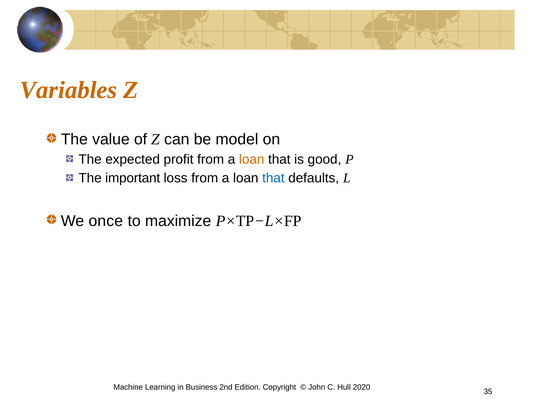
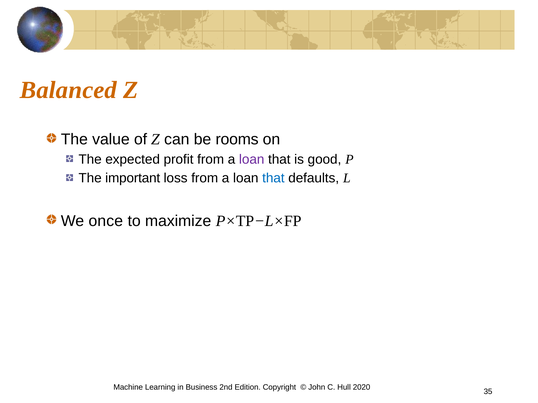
Variables: Variables -> Balanced (68, 90)
model: model -> rooms (237, 140)
loan colour: orange -> purple (252, 160)
